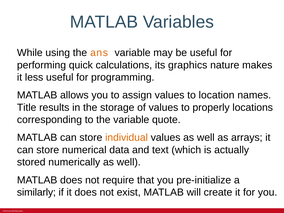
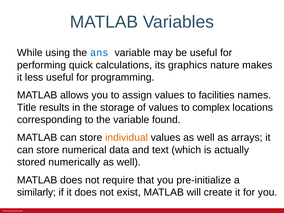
ans colour: orange -> blue (99, 53)
location: location -> facilities (217, 95)
properly: properly -> complex (211, 107)
quote: quote -> found (166, 120)
